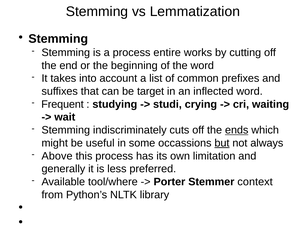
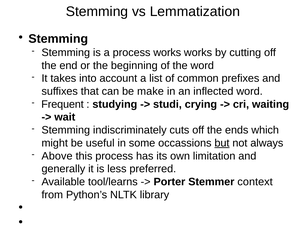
process entire: entire -> works (167, 53)
target: target -> make (150, 92)
ends underline: present -> none (237, 130)
tool/where: tool/where -> tool/learns (113, 182)
